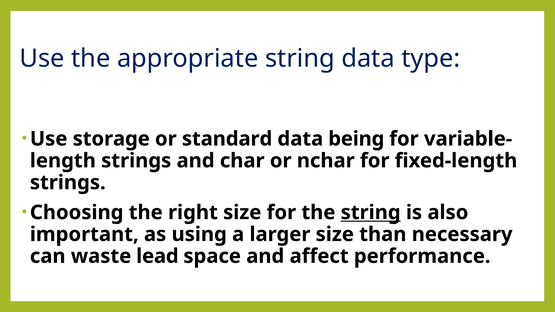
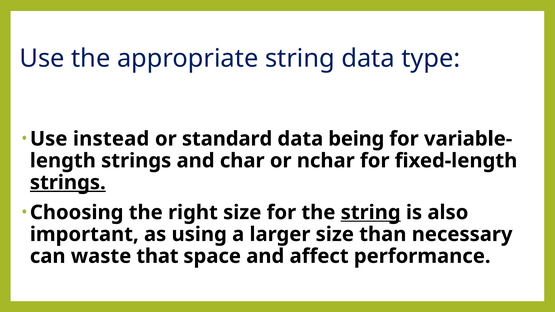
storage: storage -> instead (111, 139)
strings underline: none -> present (68, 183)
lead: lead -> that (157, 256)
